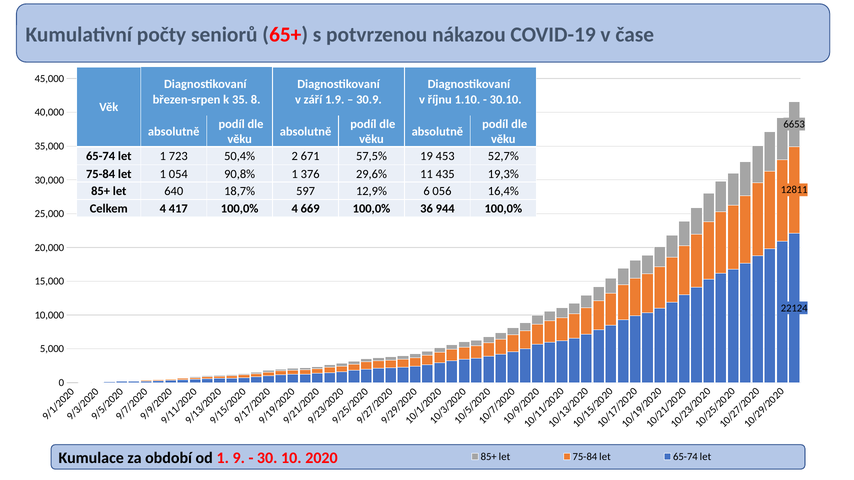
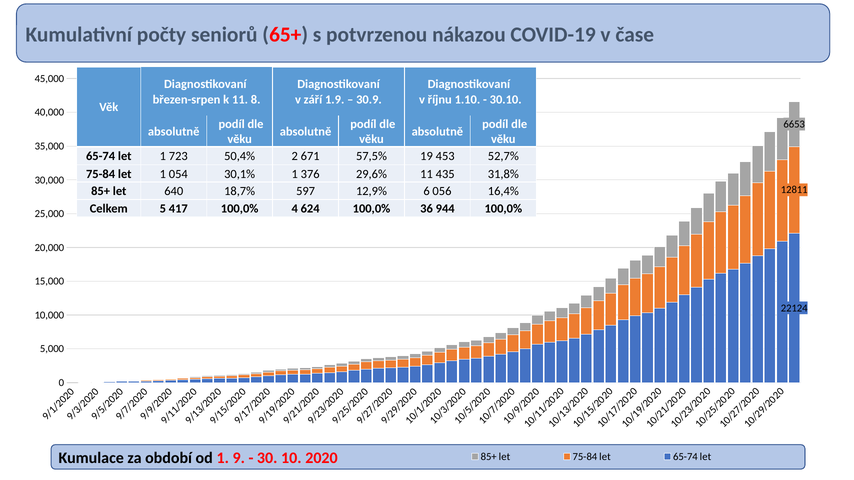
k 35: 35 -> 11 (240, 99)
90,8%: 90,8% -> 30,1% (240, 174)
19,3%: 19,3% -> 31,8% (503, 174)
Celkem 4: 4 -> 5 (163, 209)
669: 669 -> 624 (310, 209)
